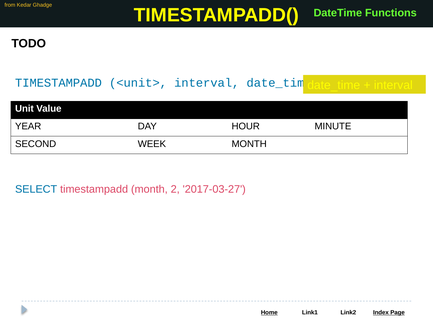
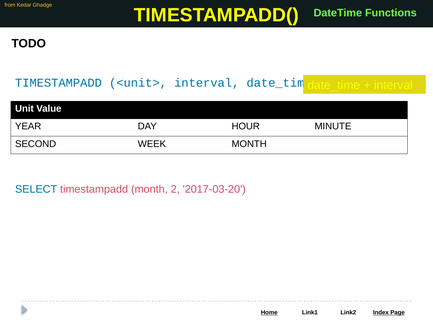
2017-03-27: 2017-03-27 -> 2017-03-20 (214, 189)
